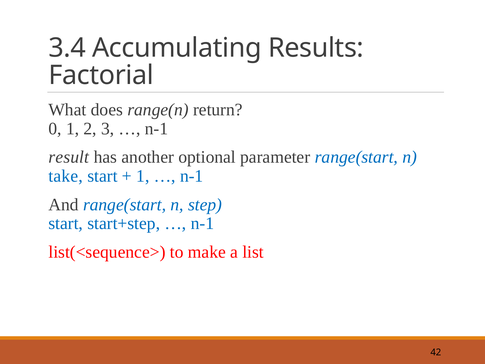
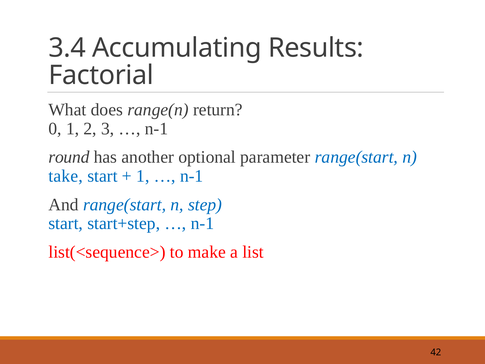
result: result -> round (69, 157)
